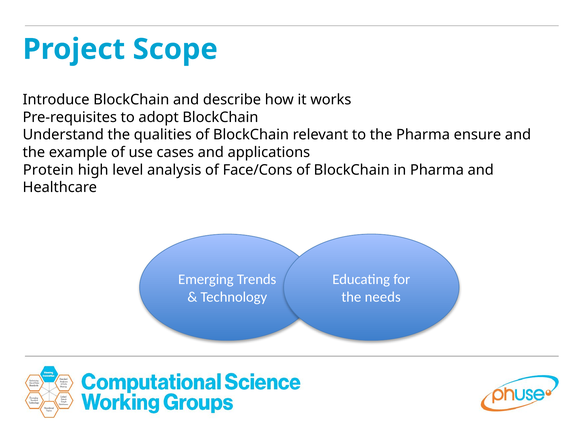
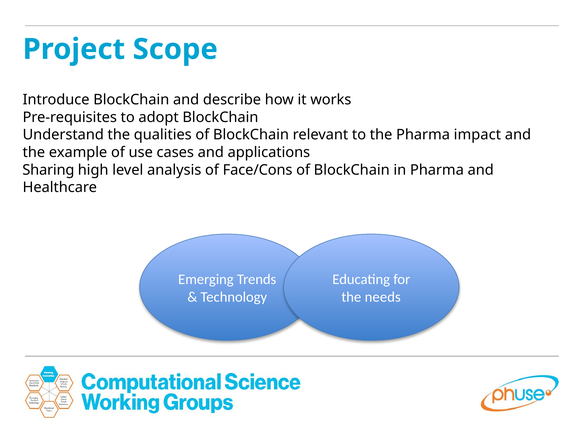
ensure: ensure -> impact (477, 135)
Protein: Protein -> Sharing (48, 170)
